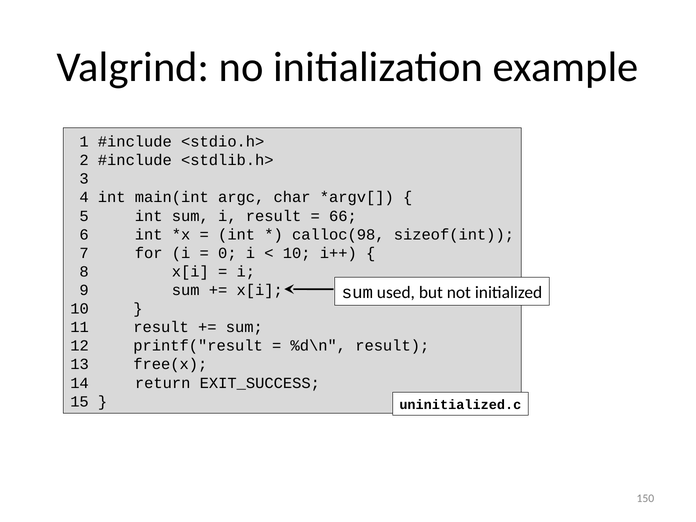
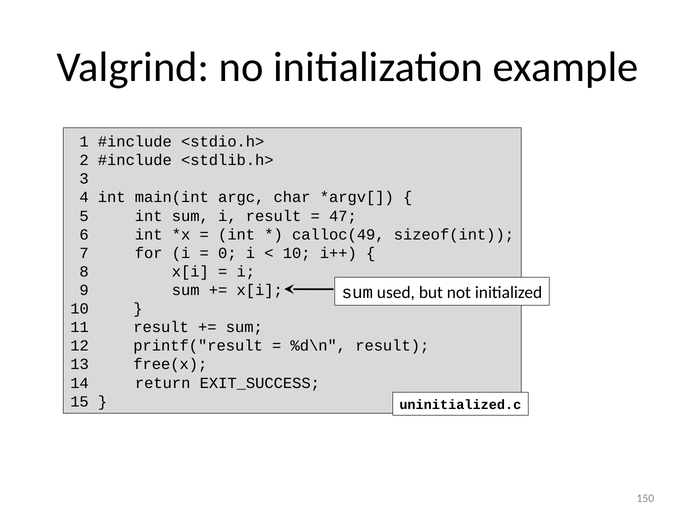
66: 66 -> 47 (343, 216)
calloc(98: calloc(98 -> calloc(49 (338, 234)
